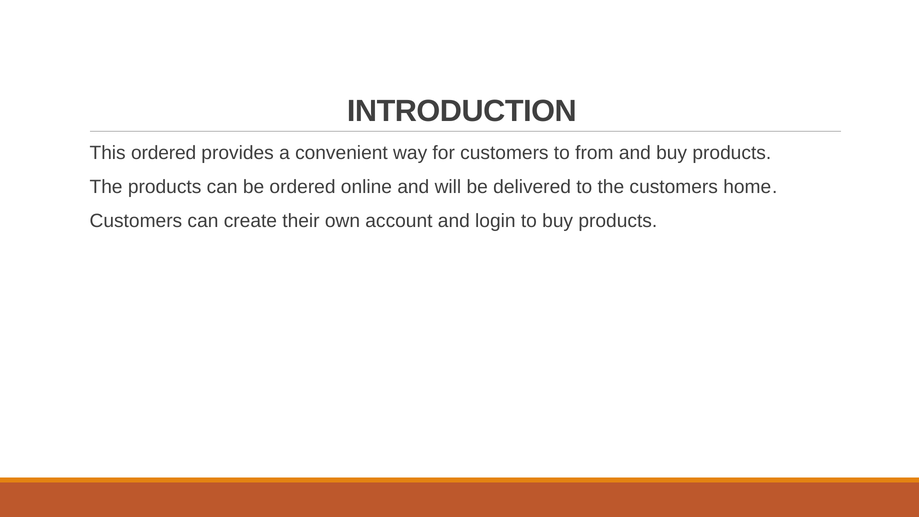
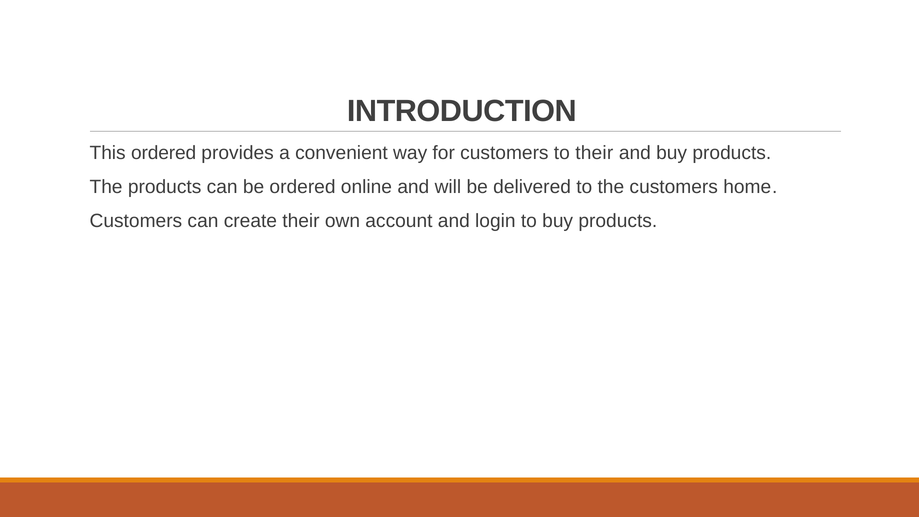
to from: from -> their (594, 153)
